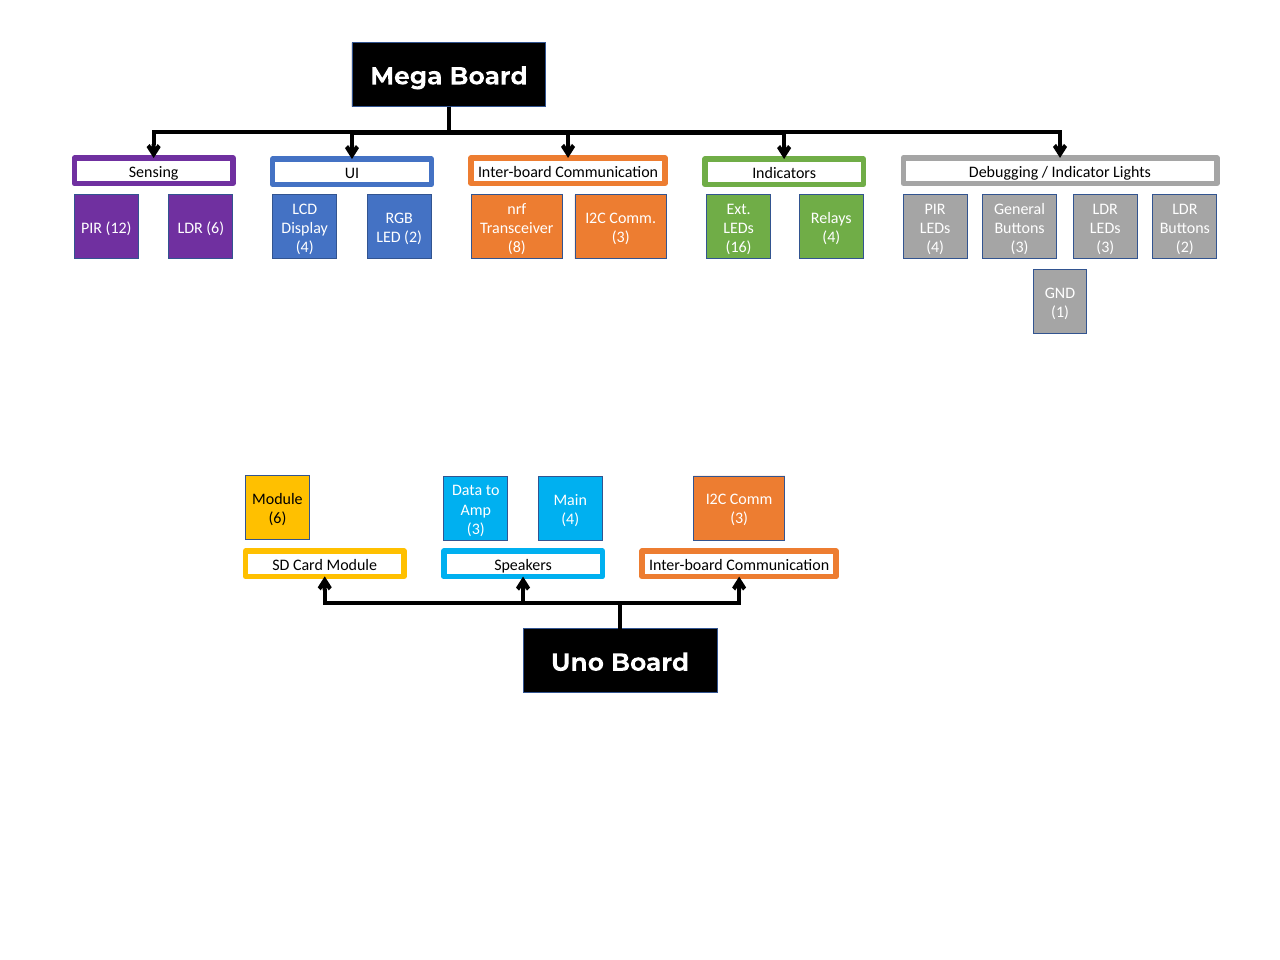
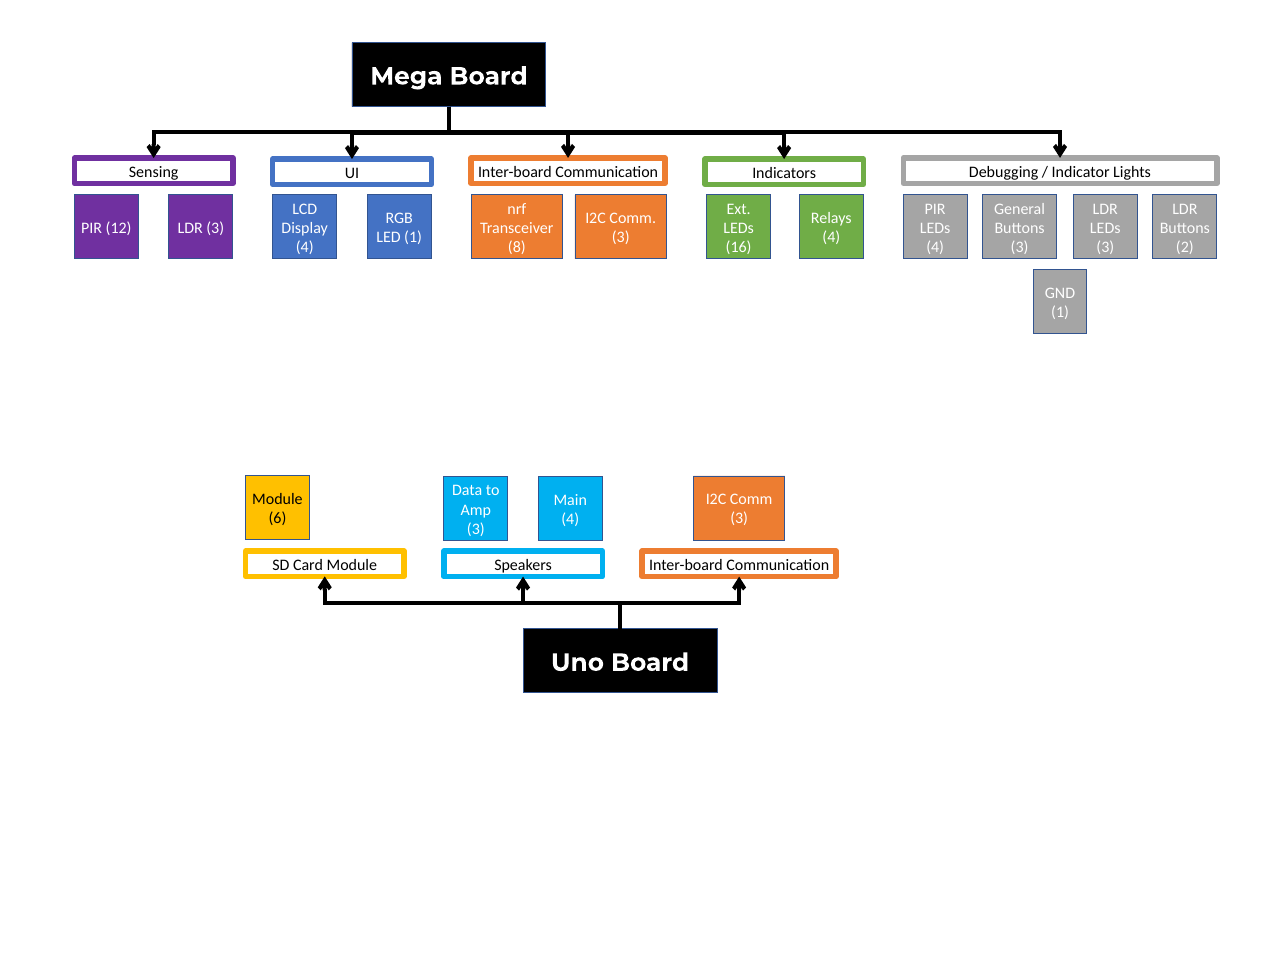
LDR 6: 6 -> 3 (215, 228)
LED 2: 2 -> 1 (413, 238)
